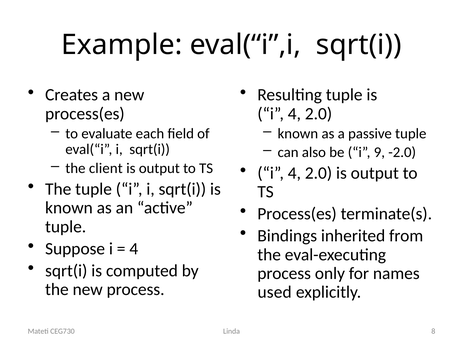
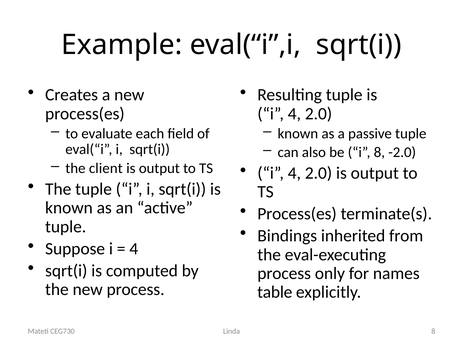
i 9: 9 -> 8 (379, 152)
used: used -> table (275, 292)
